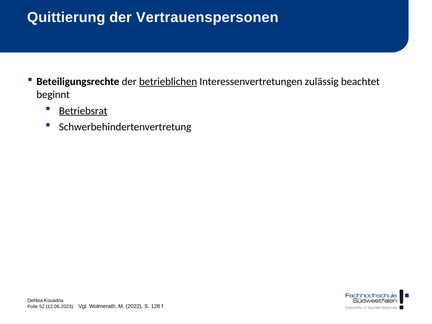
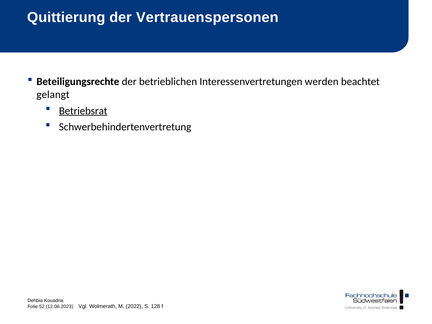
betrieblichen underline: present -> none (168, 82)
zulässig: zulässig -> werden (322, 82)
beginnt: beginnt -> gelangt (53, 95)
